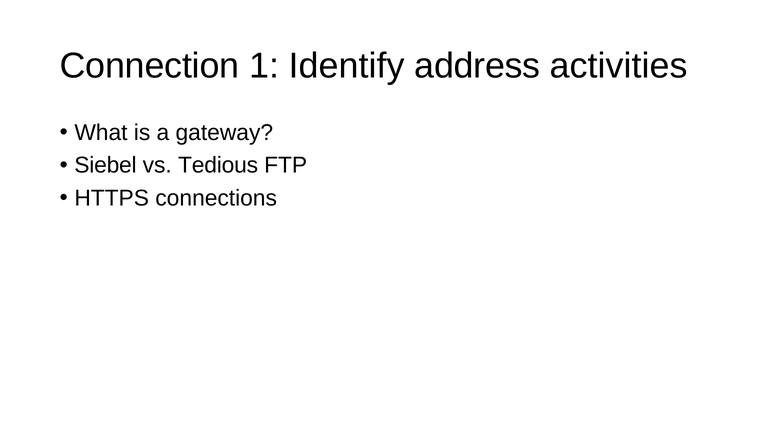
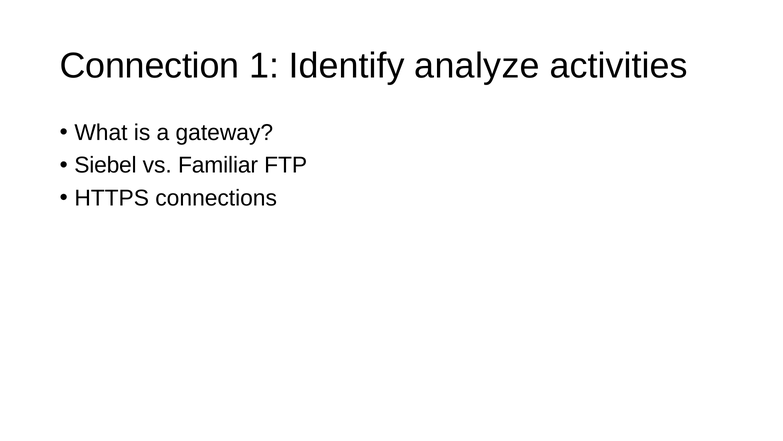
address: address -> analyze (477, 66)
Tedious: Tedious -> Familiar (218, 165)
